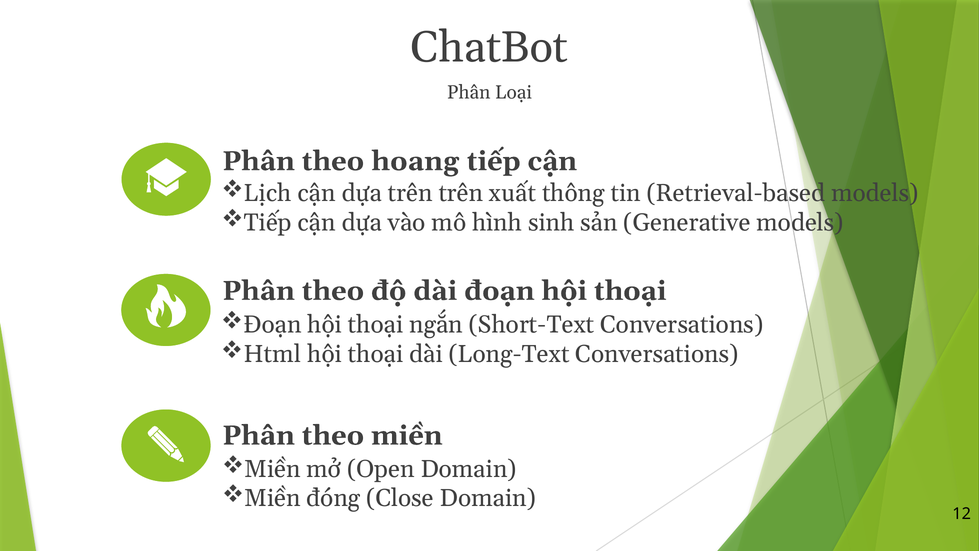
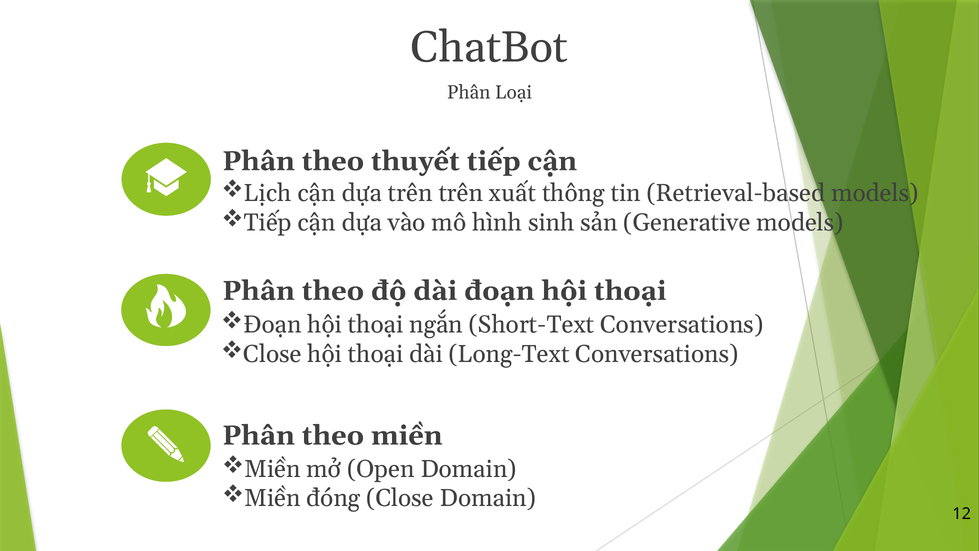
hoang: hoang -> thuyết (415, 161)
Html: Html -> Close (272, 354)
